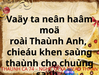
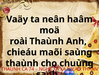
khen: khen -> maõi (51, 52)
